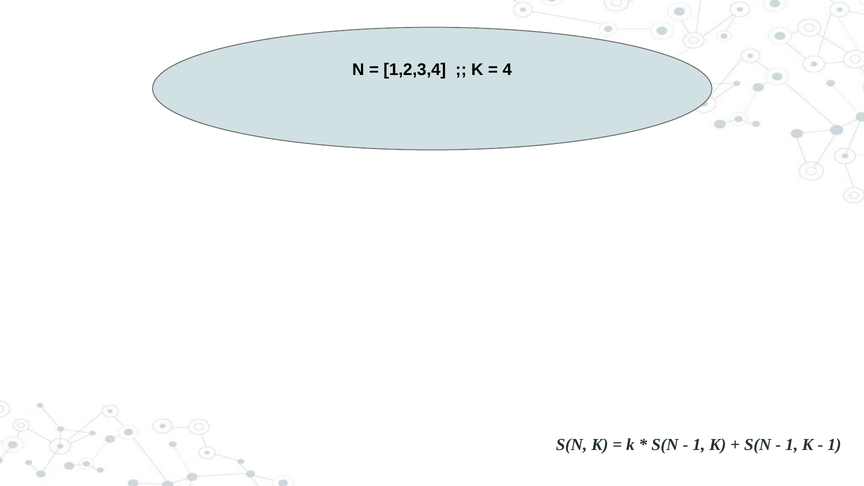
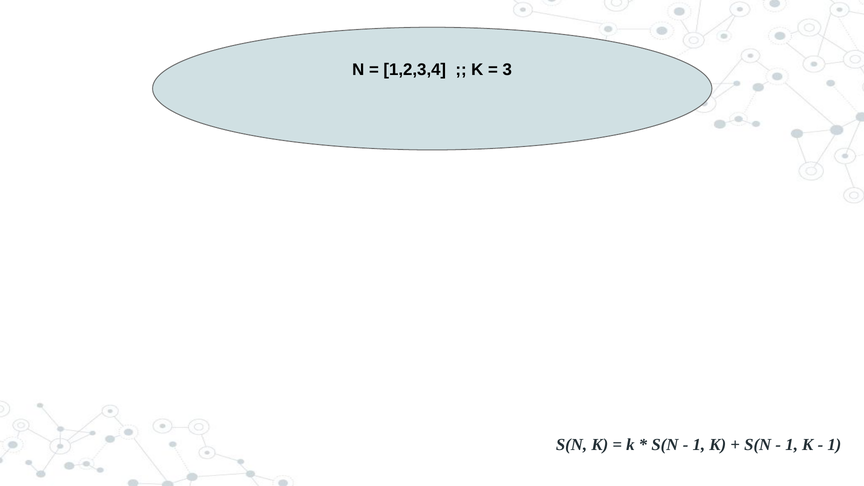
4: 4 -> 3 (507, 70)
